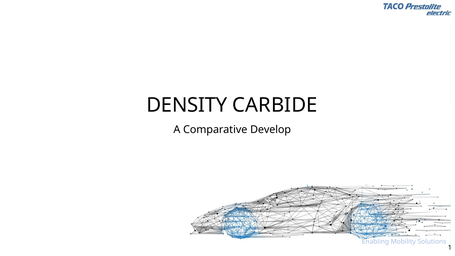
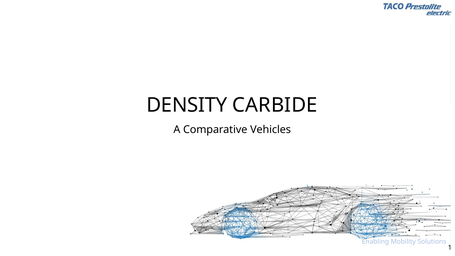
Develop: Develop -> Vehicles (271, 130)
